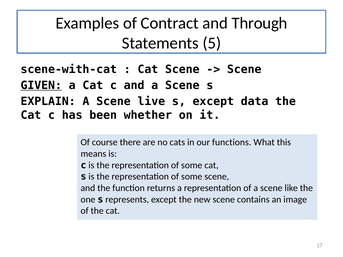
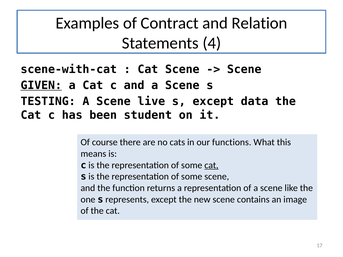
Through: Through -> Relation (260, 23)
5: 5 -> 4 (212, 43)
EXPLAIN: EXPLAIN -> TESTING (48, 101)
whether: whether -> student (148, 115)
cat underline: none -> present (211, 165)
